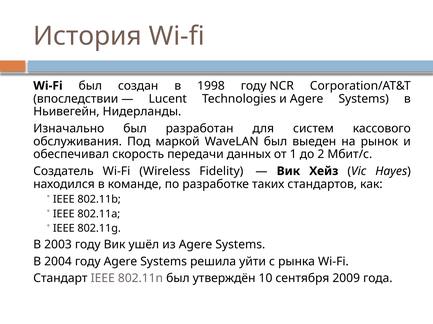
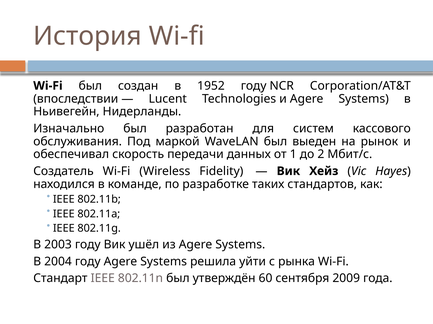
1998: 1998 -> 1952 (211, 86)
10: 10 -> 60 (266, 279)
